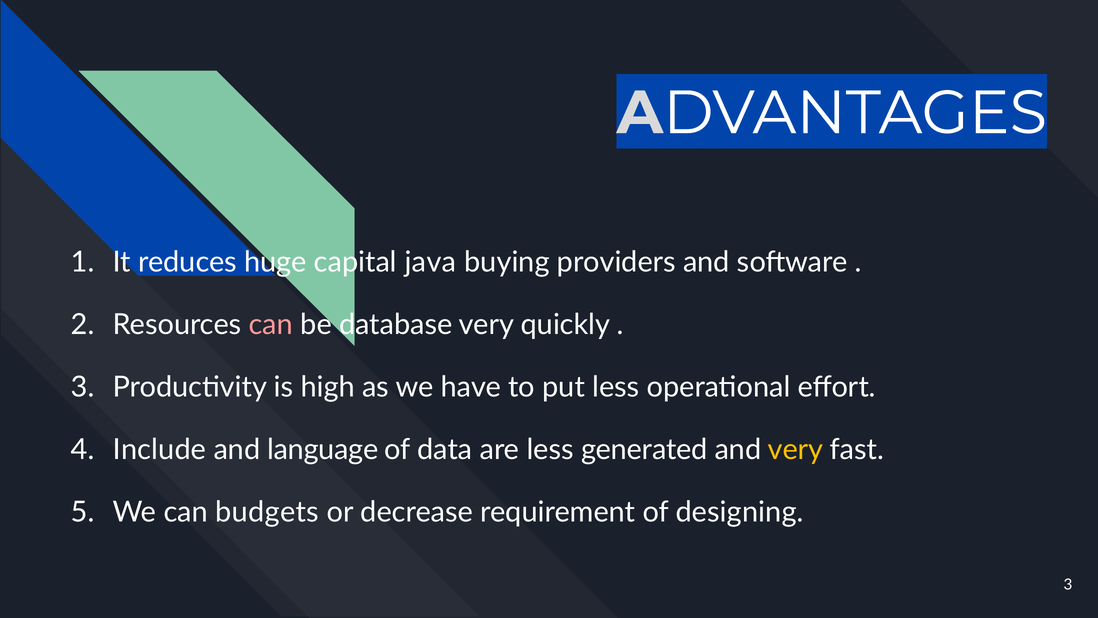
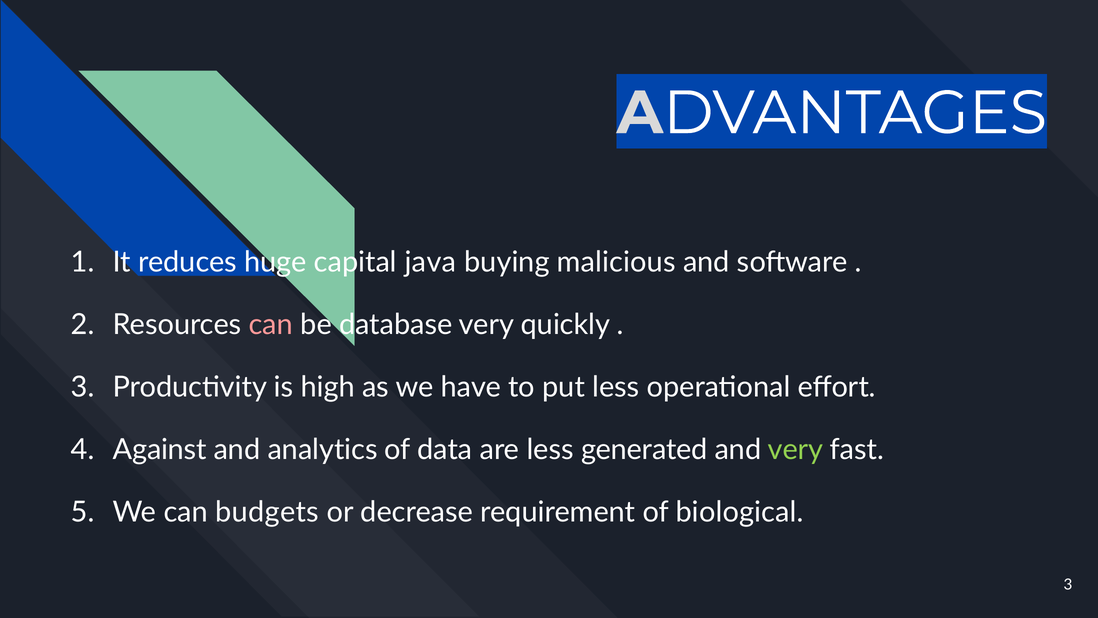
providers: providers -> malicious (616, 262)
Include: Include -> Against (160, 449)
language: language -> analytics (323, 449)
very colour: yellow -> light green (796, 449)
designing: designing -> biological (740, 512)
